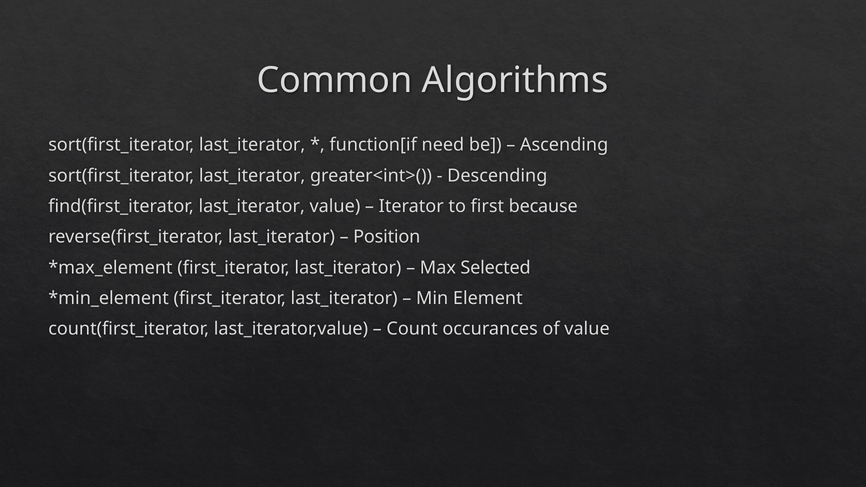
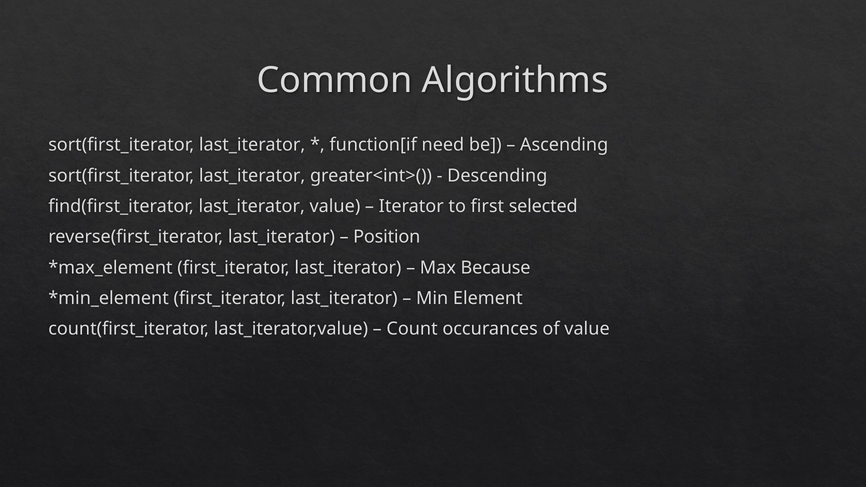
because: because -> selected (543, 206)
Selected: Selected -> Because (496, 268)
